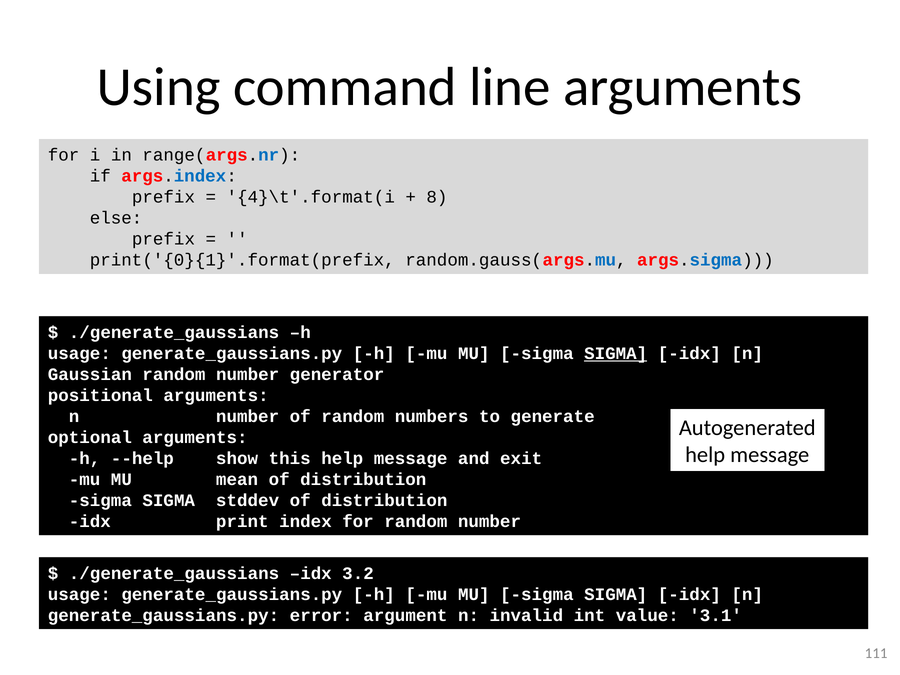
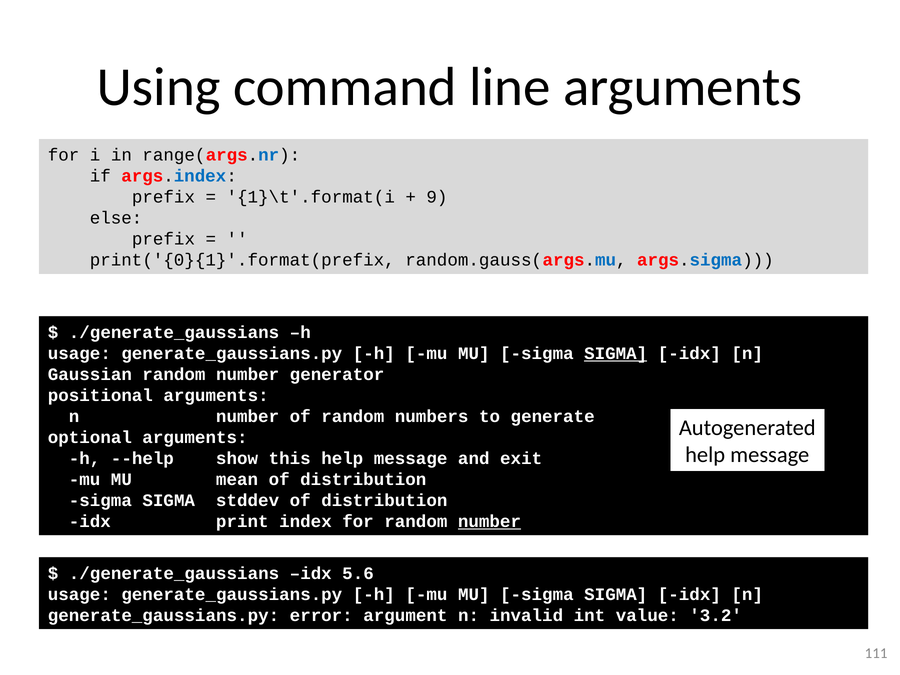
4}\t'.format(i: 4}\t'.format(i -> 1}\t'.format(i (311, 197)
8: 8 -> 9 (437, 197)
number underline: none -> present (489, 521)
3.2: 3.2 -> 5.6 (358, 573)
3.1: 3.1 -> 3.2 (716, 615)
